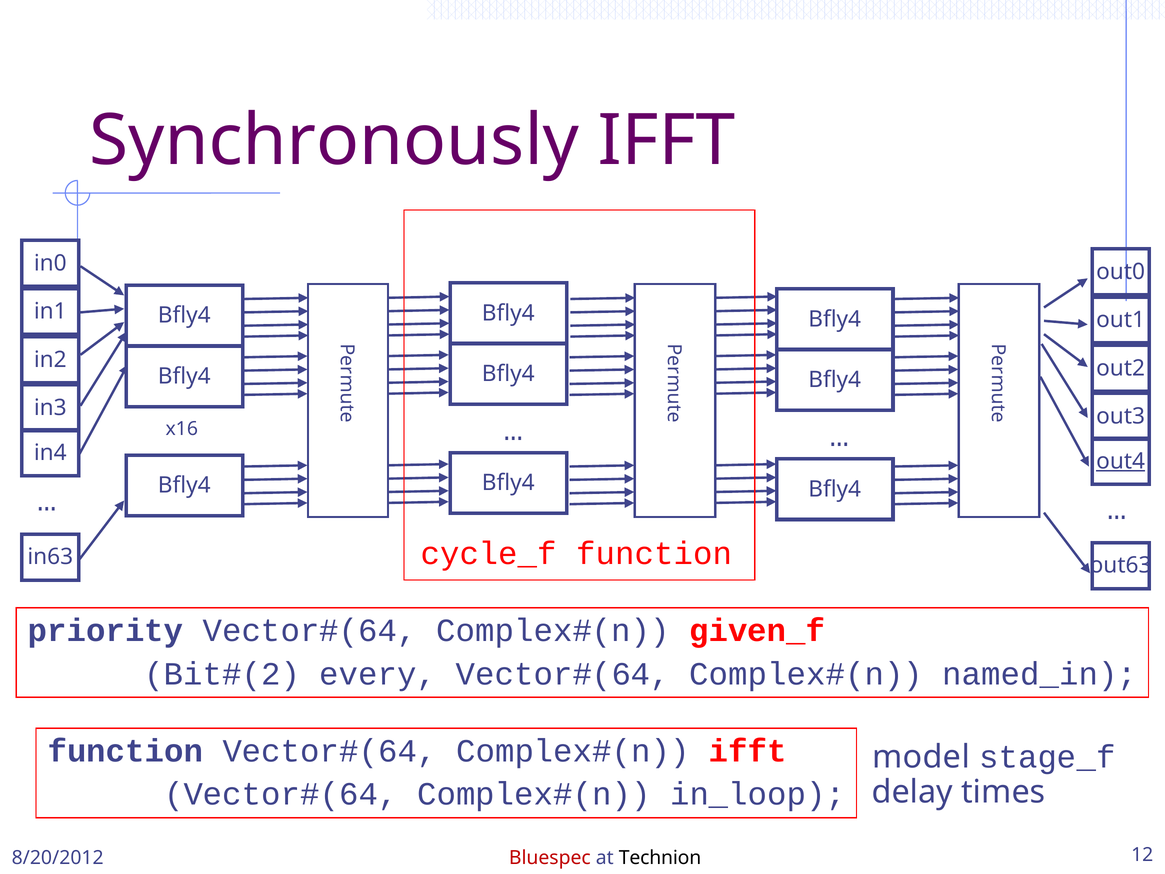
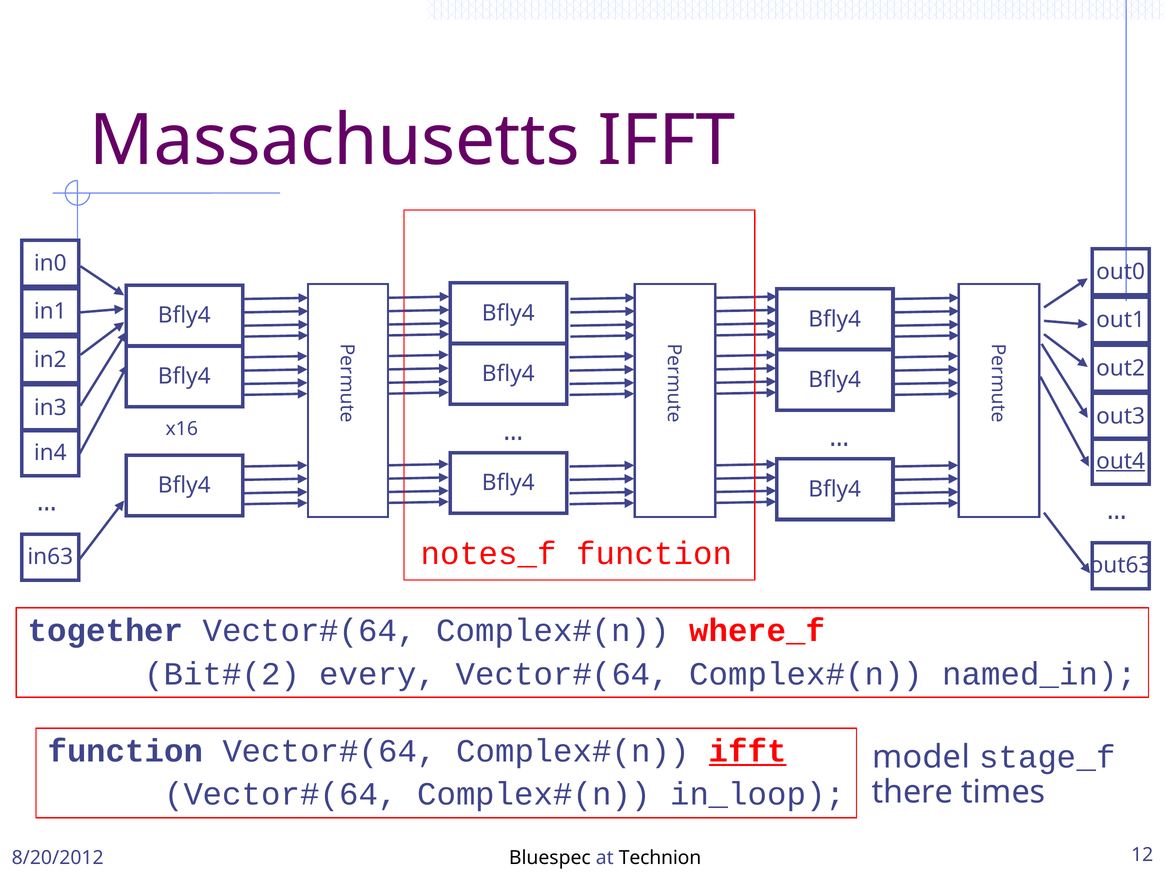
Synchronously: Synchronously -> Massachusetts (334, 141)
cycle_f: cycle_f -> notes_f (489, 553)
priority: priority -> together (106, 631)
given_f: given_f -> where_f (757, 631)
ifft underline: none -> present (748, 751)
delay: delay -> there (912, 792)
Bluespec colour: red -> black (550, 858)
